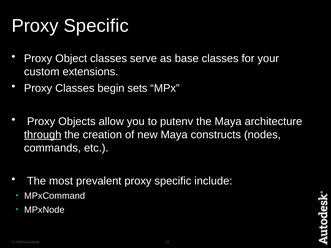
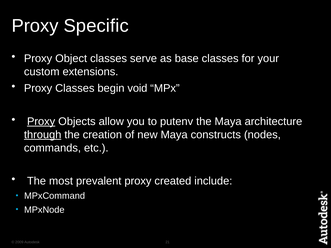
sets: sets -> void (137, 88)
Proxy underline: none -> present (41, 122)
prevalent proxy specific: specific -> created (173, 181)
